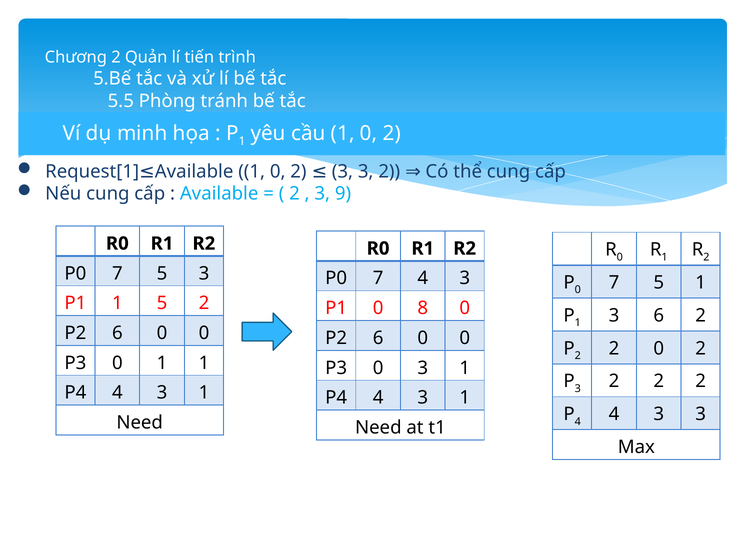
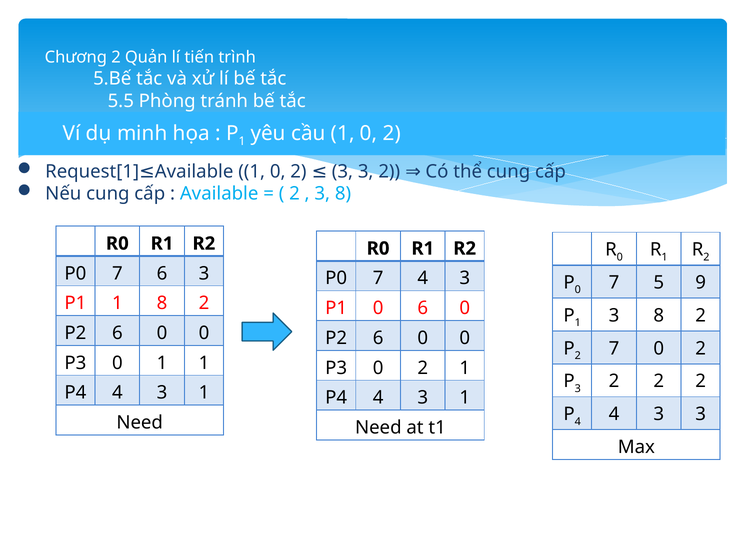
9: 9 -> 8 (343, 194)
P0 7 5: 5 -> 6 (162, 273)
5 1: 1 -> 9 (701, 282)
1 5: 5 -> 8 (162, 303)
0 8: 8 -> 6 (423, 308)
1 3 6: 6 -> 8 (659, 315)
2: 2 -> 7 (614, 348)
P3 0 3: 3 -> 2 (423, 368)
